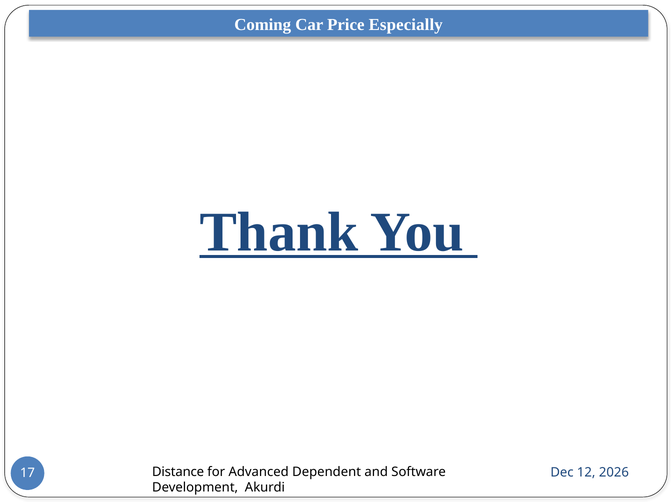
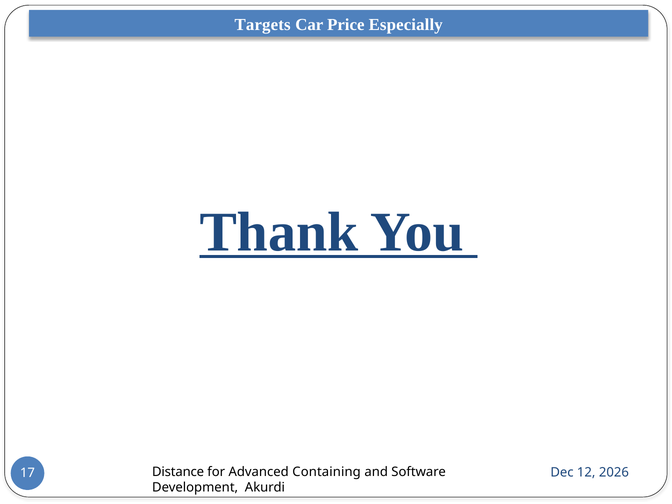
Coming: Coming -> Targets (263, 24)
Dependent: Dependent -> Containing (327, 472)
